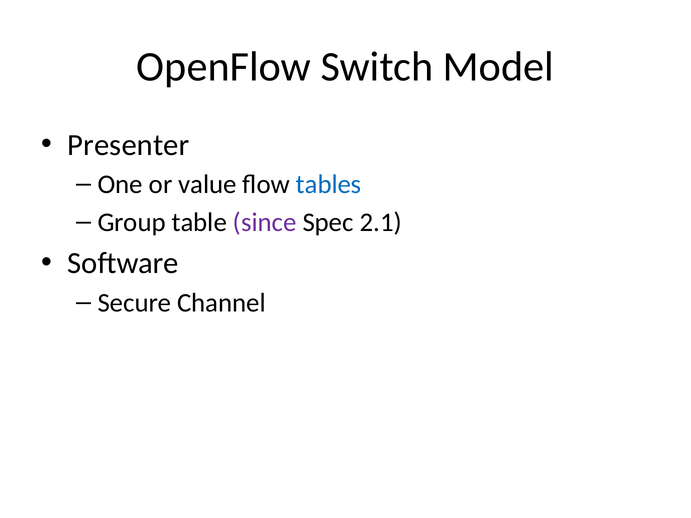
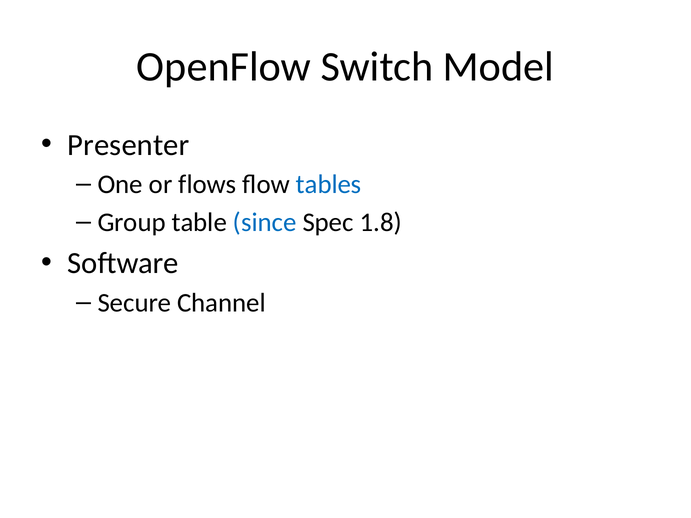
value: value -> flows (207, 185)
since colour: purple -> blue (265, 222)
2.1: 2.1 -> 1.8 (381, 222)
